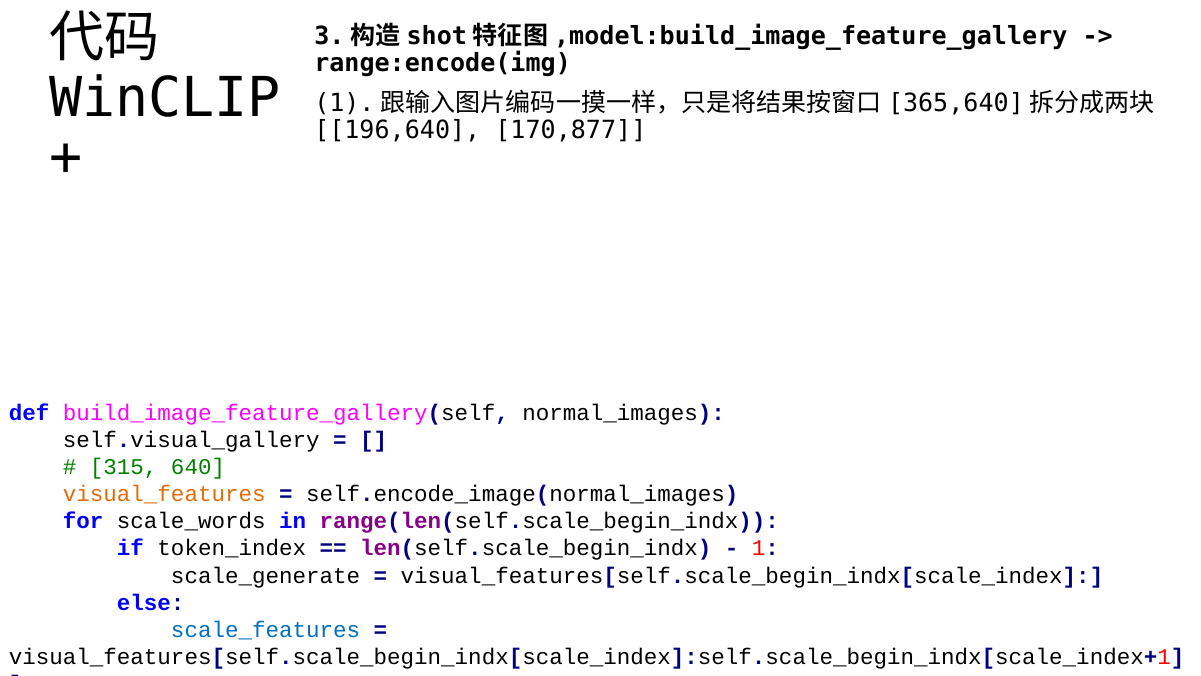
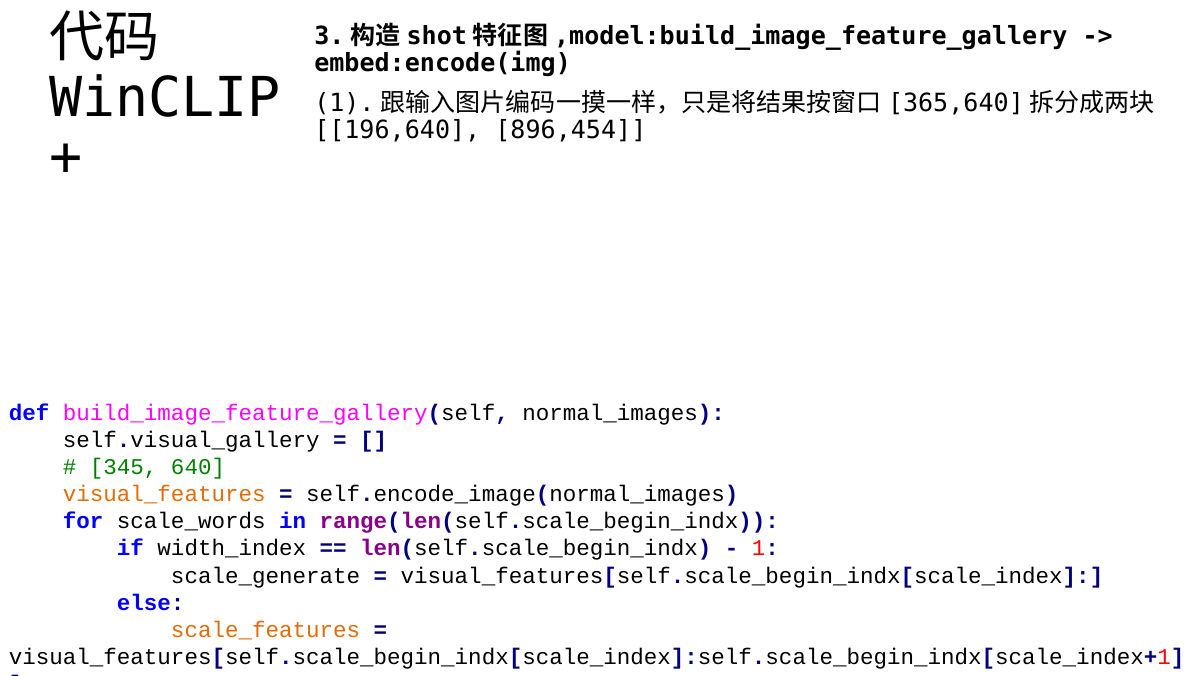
range:encode(img: range:encode(img -> embed:encode(img (443, 63)
170,877: 170,877 -> 896,454 (571, 130)
315: 315 -> 345 (124, 467)
token_index: token_index -> width_index (232, 548)
scale_features colour: blue -> orange (266, 629)
